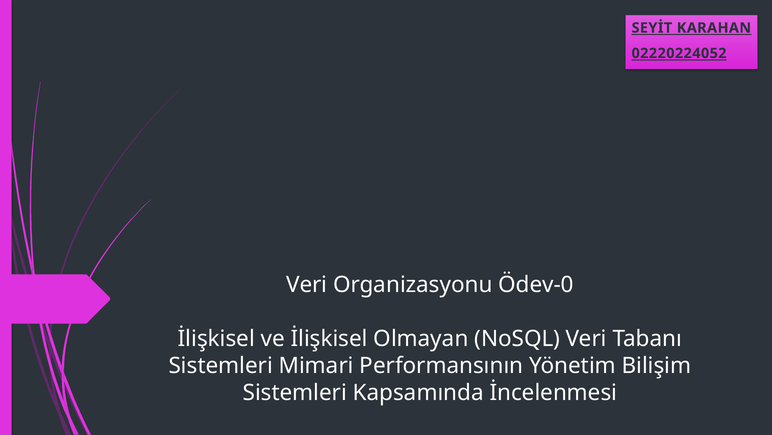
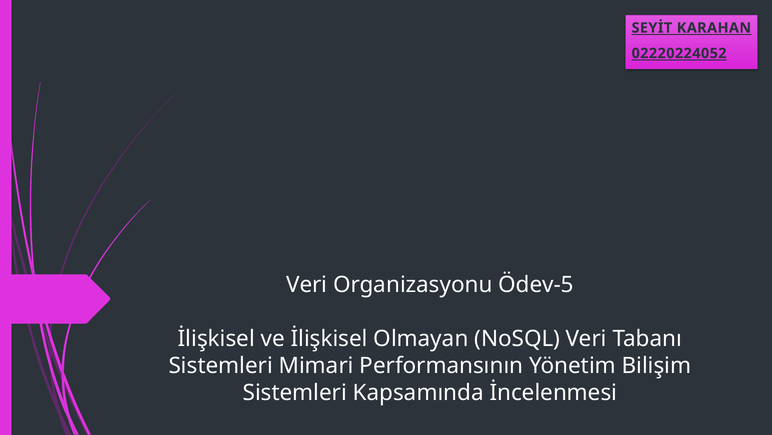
Ödev-0: Ödev-0 -> Ödev-5 (536, 284)
